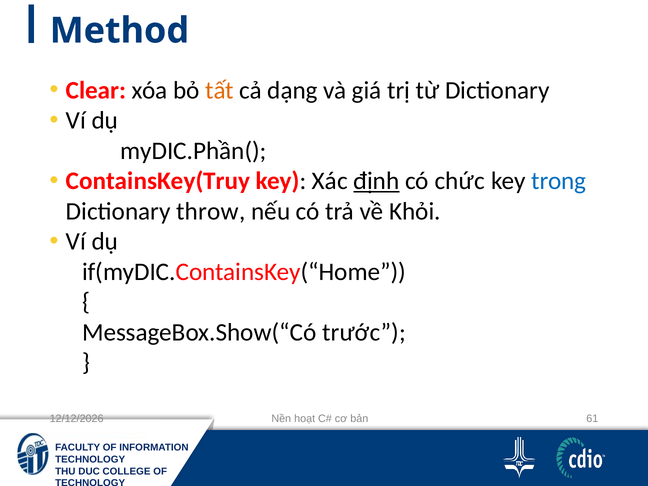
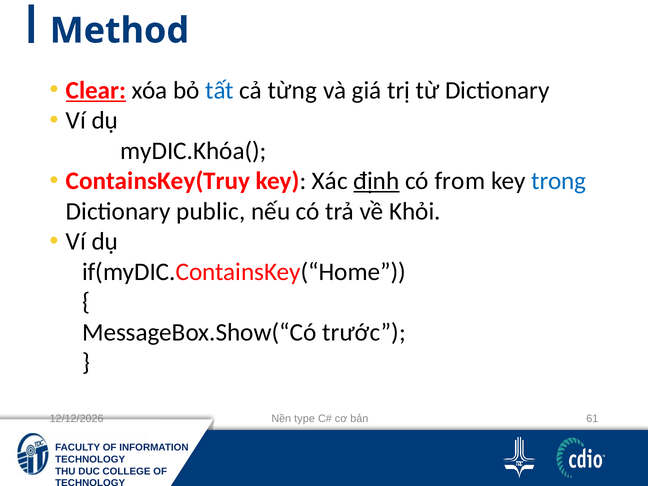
Clear underline: none -> present (96, 90)
tất colour: orange -> blue (220, 90)
dạng: dạng -> từng (292, 90)
myDIC.Phần(: myDIC.Phần( -> myDIC.Khóa( (193, 151)
chức: chức -> from (460, 181)
throw: throw -> public (211, 211)
hoạt: hoạt -> type (305, 419)
